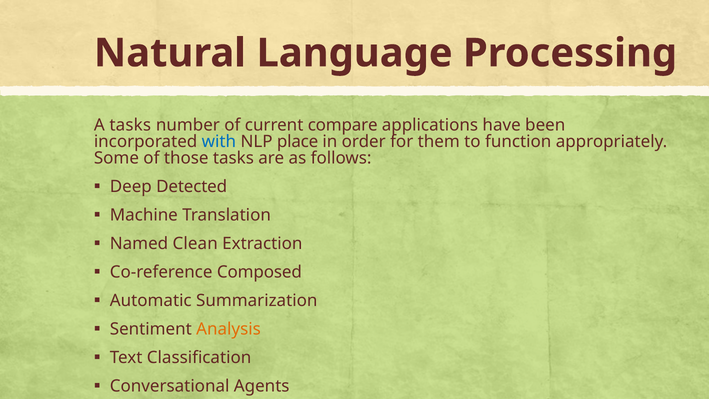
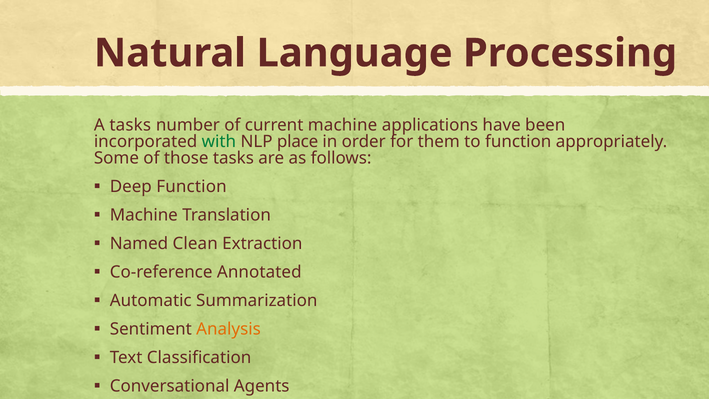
current compare: compare -> machine (343, 125)
with colour: blue -> green (219, 142)
Deep Detected: Detected -> Function (192, 187)
Composed: Composed -> Annotated (259, 272)
